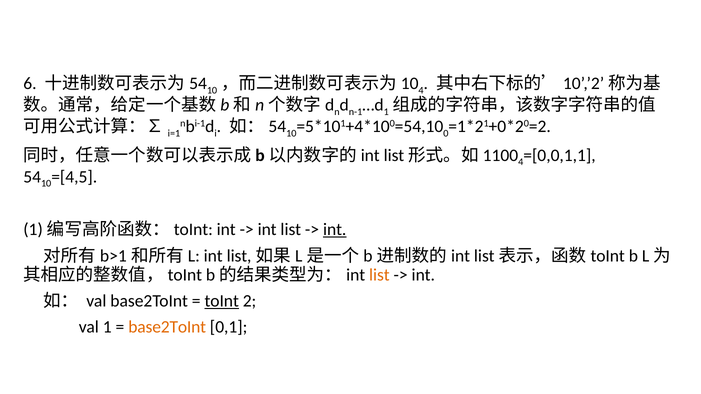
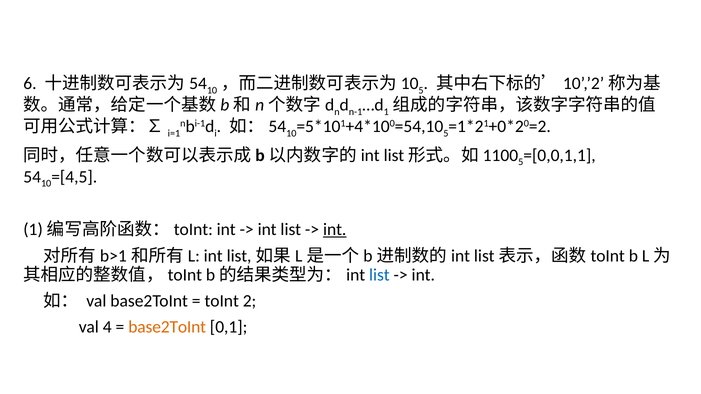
4: 4 -> 5 (421, 90)
0: 0 -> 5 (446, 133)
4: 4 -> 5 (521, 162)
list colour: orange -> blue (379, 275)
toInt underline: present -> none (222, 301)
val 1: 1 -> 4 (107, 327)
